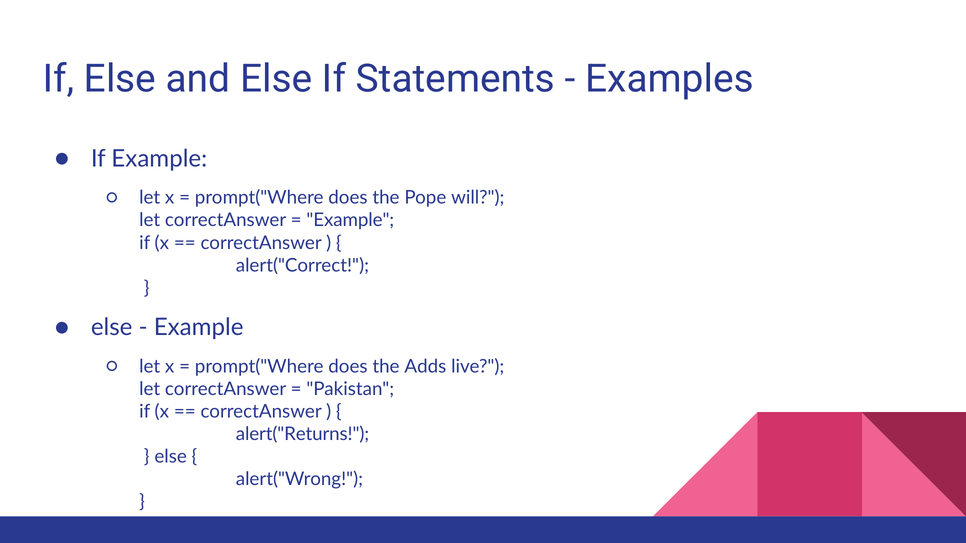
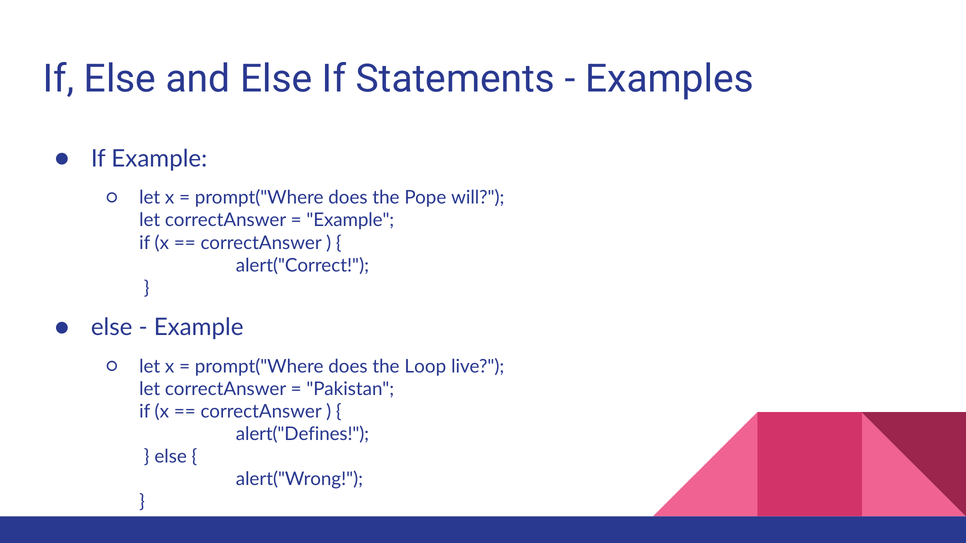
Adds: Adds -> Loop (425, 367)
alert("Returns: alert("Returns -> alert("Defines (302, 434)
